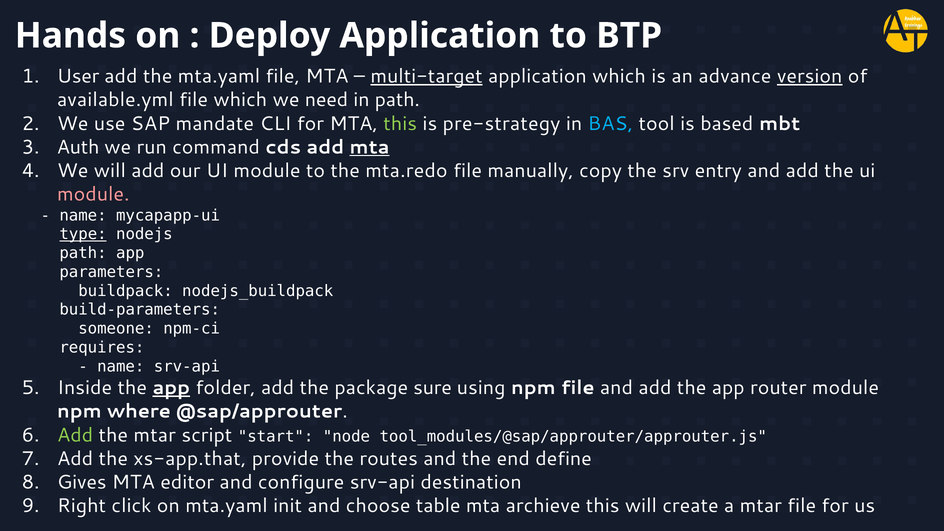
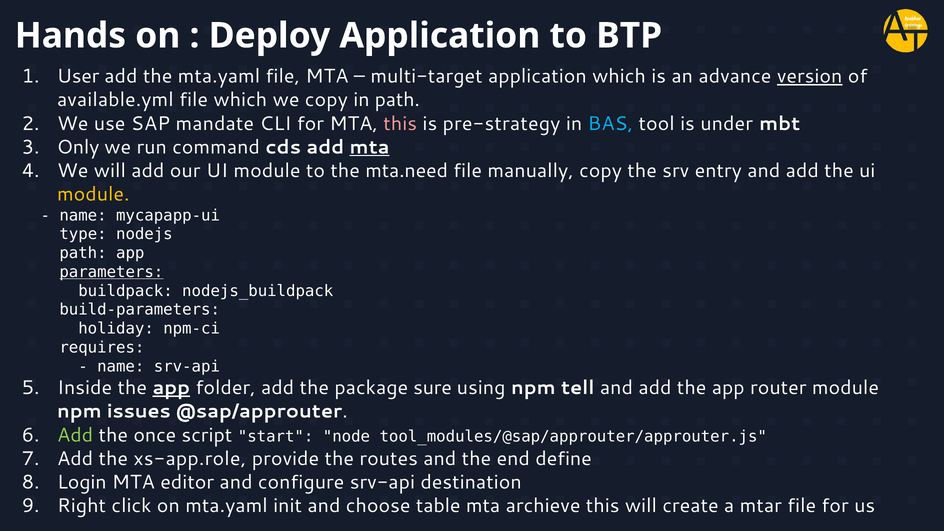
multi-target underline: present -> none (427, 76)
we need: need -> copy (326, 100)
this colour: light green -> pink (400, 124)
based: based -> under (727, 124)
Auth: Auth -> Only (78, 147)
mta.redo: mta.redo -> mta.need (407, 171)
module colour: pink -> yellow (93, 194)
type underline: present -> none (83, 234)
parameters underline: none -> present (111, 272)
someone: someone -> holiday (116, 329)
npm file: file -> tell (578, 388)
where: where -> issues (139, 412)
the mtar: mtar -> once (155, 435)
xs-app.that: xs-app.that -> xs-app.role (190, 459)
Gives: Gives -> Login (82, 482)
